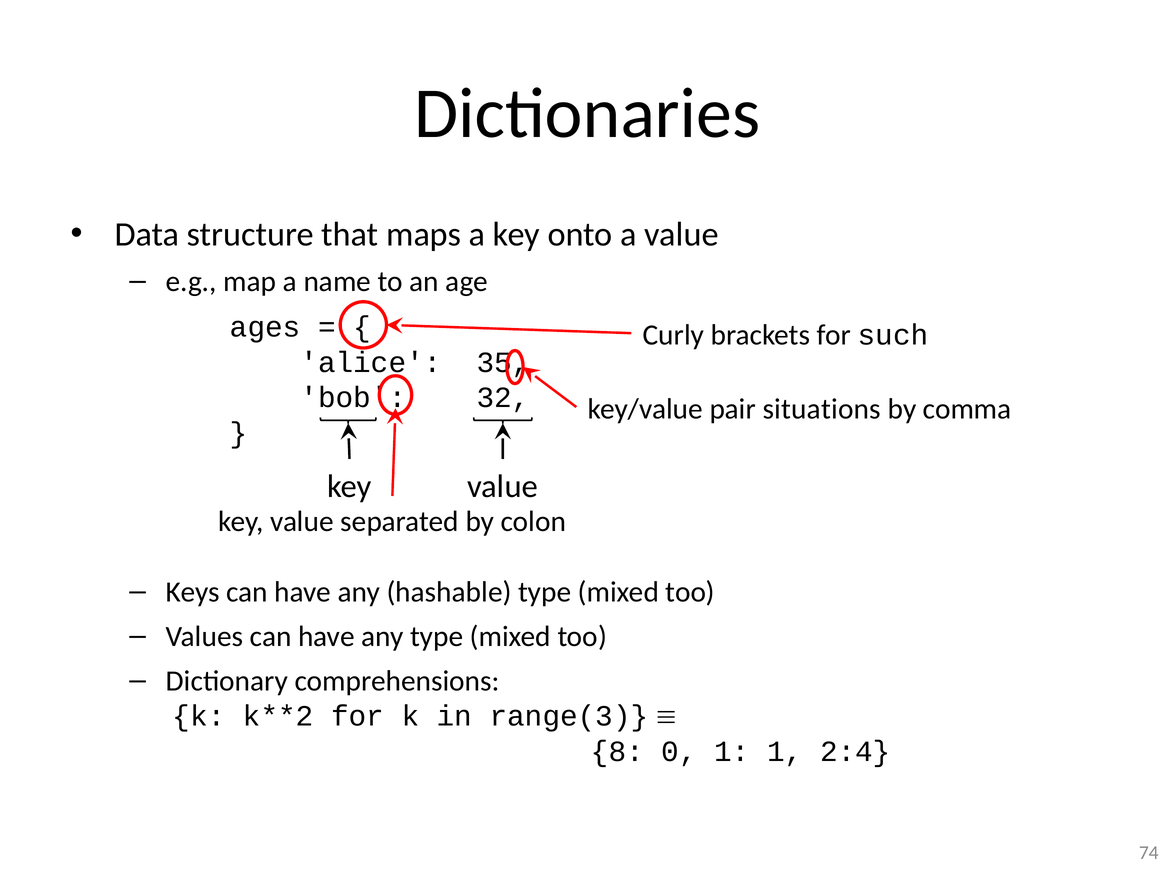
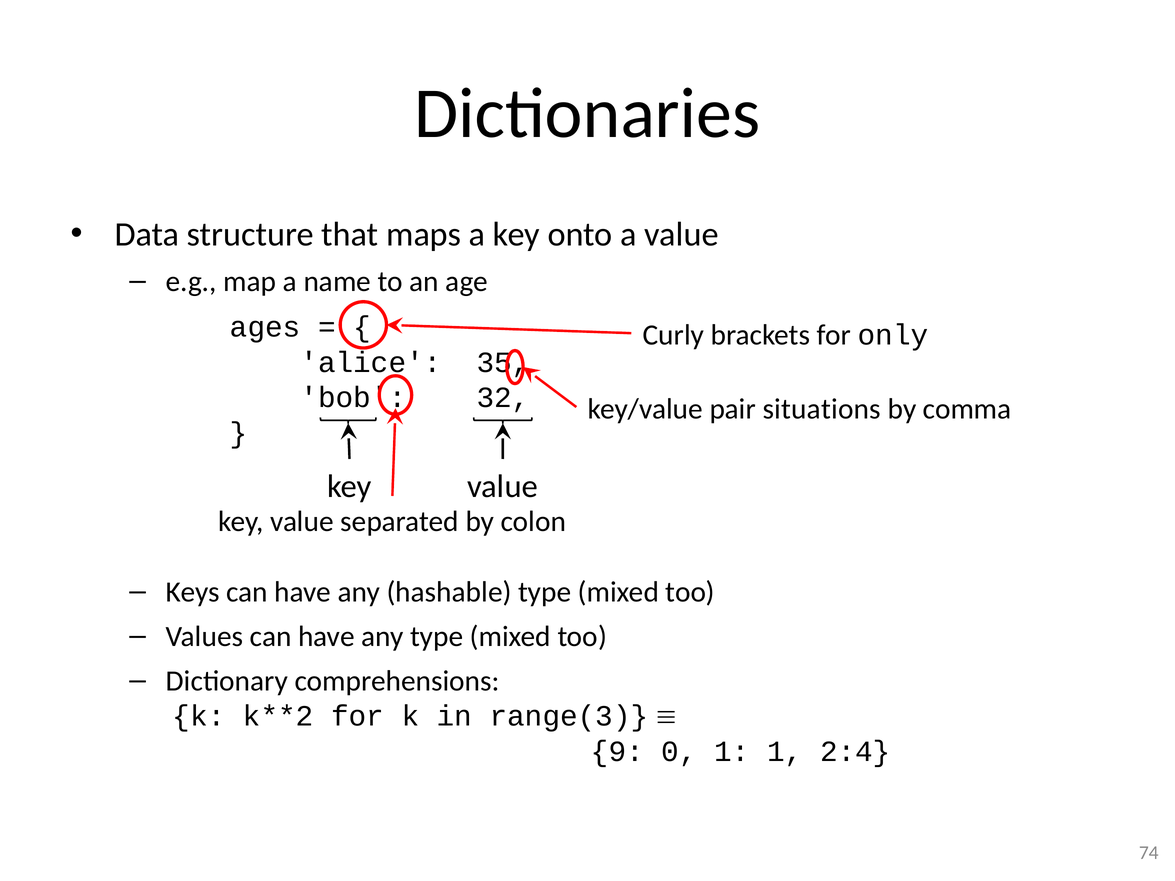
such: such -> only (893, 335)
8: 8 -> 9 (617, 752)
